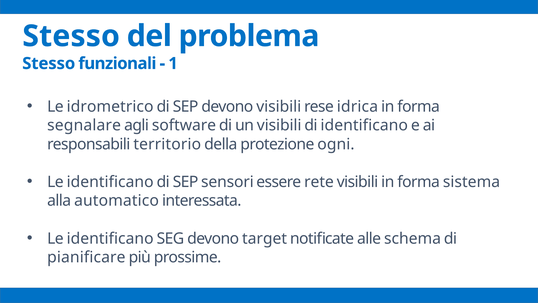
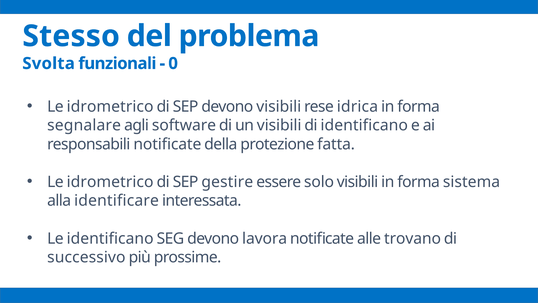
Stesso: Stesso -> Svolta (49, 63)
1: 1 -> 0 (173, 63)
responsabili territorio: territorio -> notificate (167, 144)
ogni: ogni -> fatta (336, 144)
identificano: identificano -> idrometrico (110, 182)
sensori: sensori -> gestire (227, 182)
rete: rete -> solo (319, 182)
automatico: automatico -> identificare (117, 201)
target: target -> lavora (265, 238)
schema: schema -> trovano (413, 238)
pianificare: pianificare -> successivo (86, 257)
